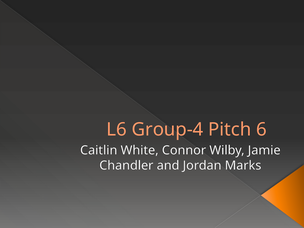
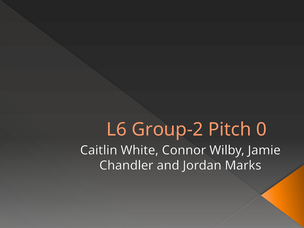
Group-4: Group-4 -> Group-2 (167, 129)
6: 6 -> 0 (261, 129)
